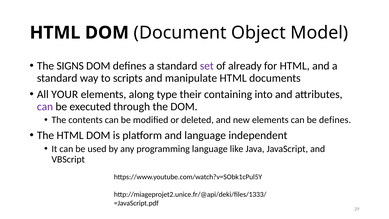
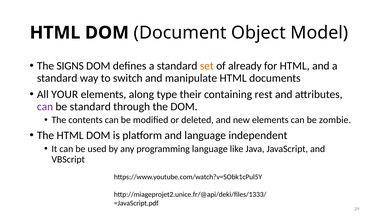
set colour: purple -> orange (207, 66)
scripts: scripts -> switch (128, 78)
into: into -> rest (264, 94)
be executed: executed -> standard (90, 106)
be defines: defines -> zombie (335, 120)
